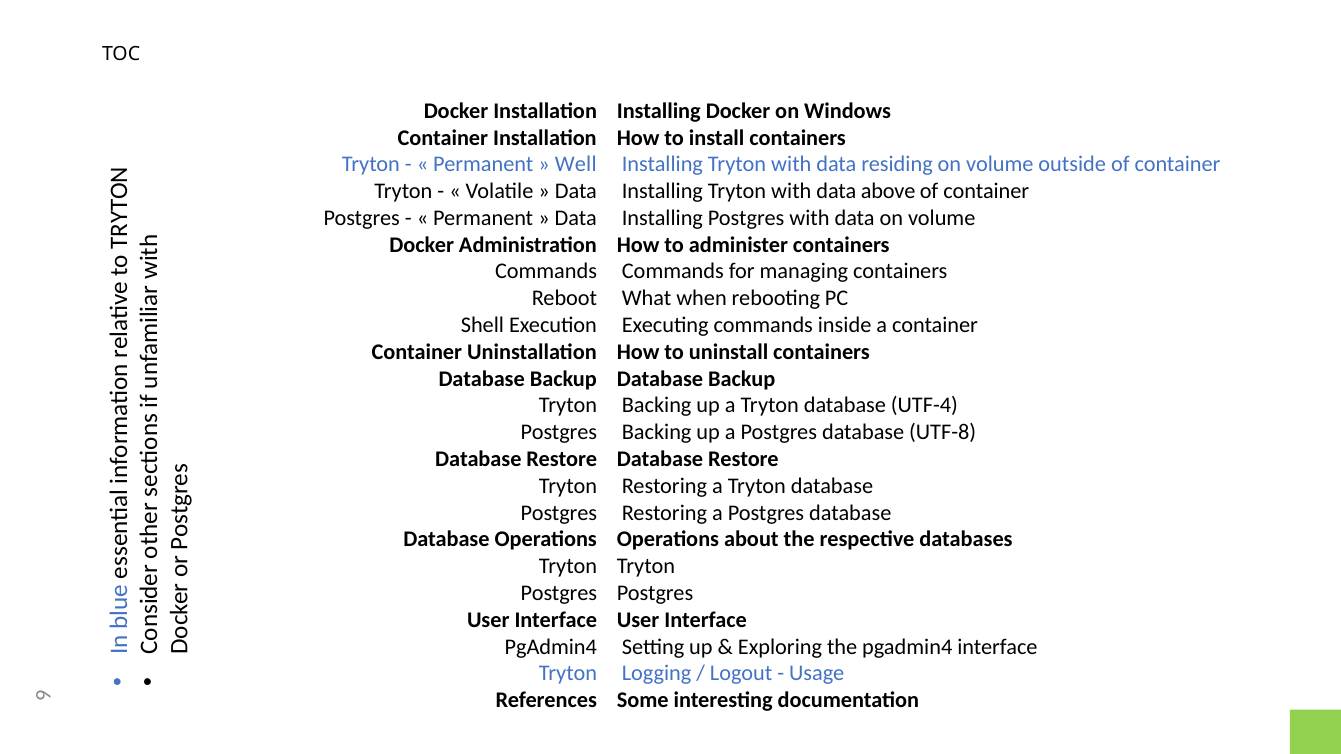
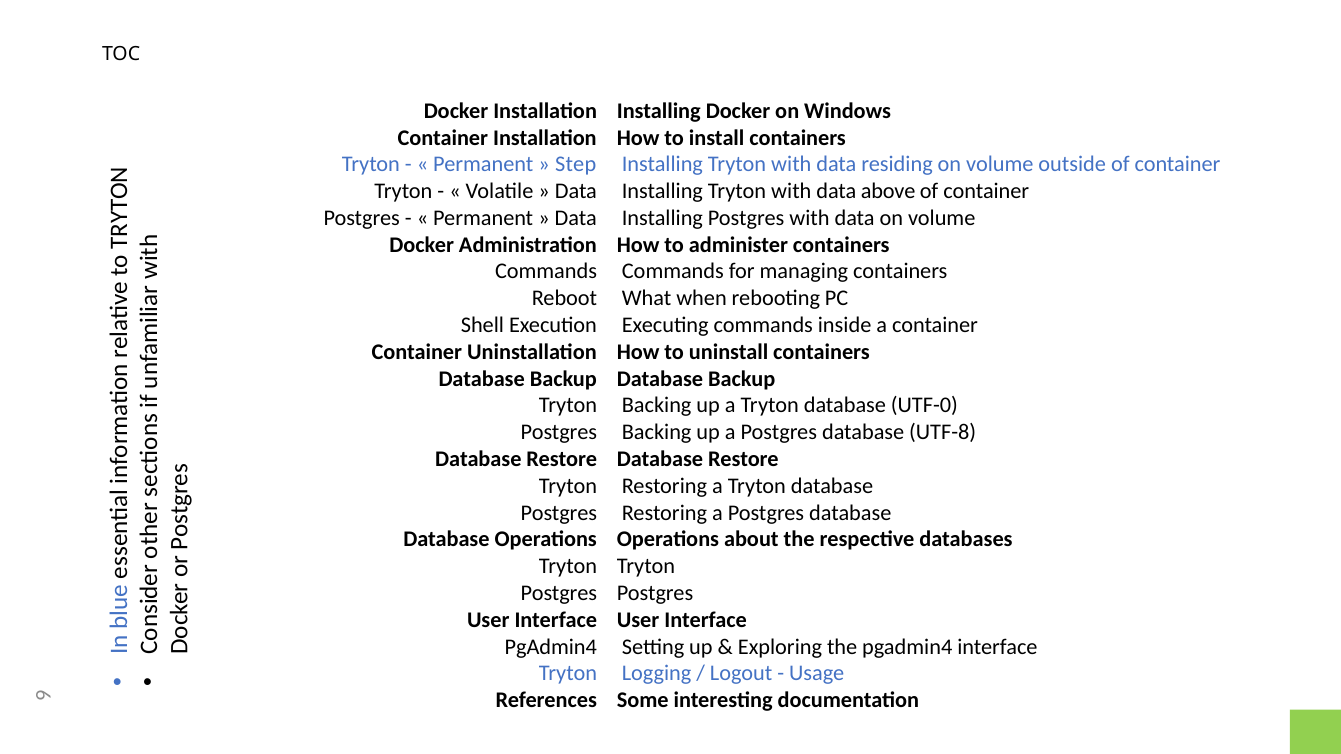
Well: Well -> Step (576, 165)
UTF-4: UTF-4 -> UTF-0 (924, 406)
